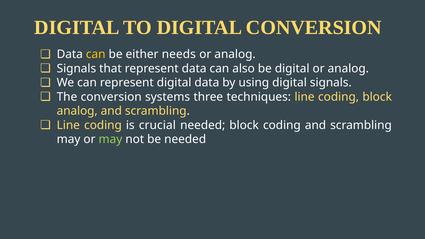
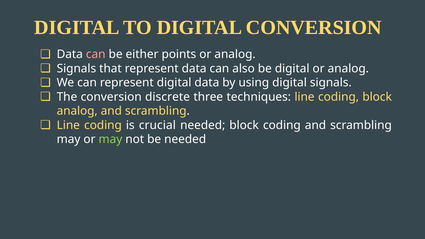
can colour: yellow -> pink (96, 54)
needs: needs -> points (179, 54)
systems: systems -> discrete (168, 97)
